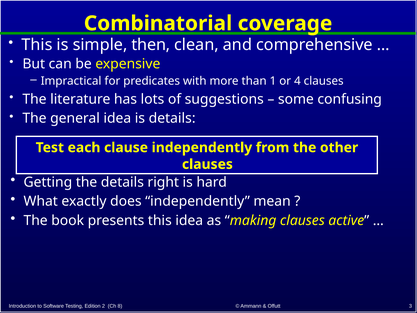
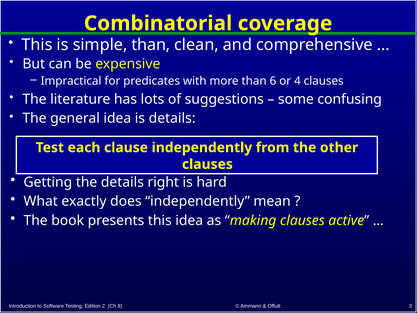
simple then: then -> than (151, 45)
1: 1 -> 6 (273, 81)
